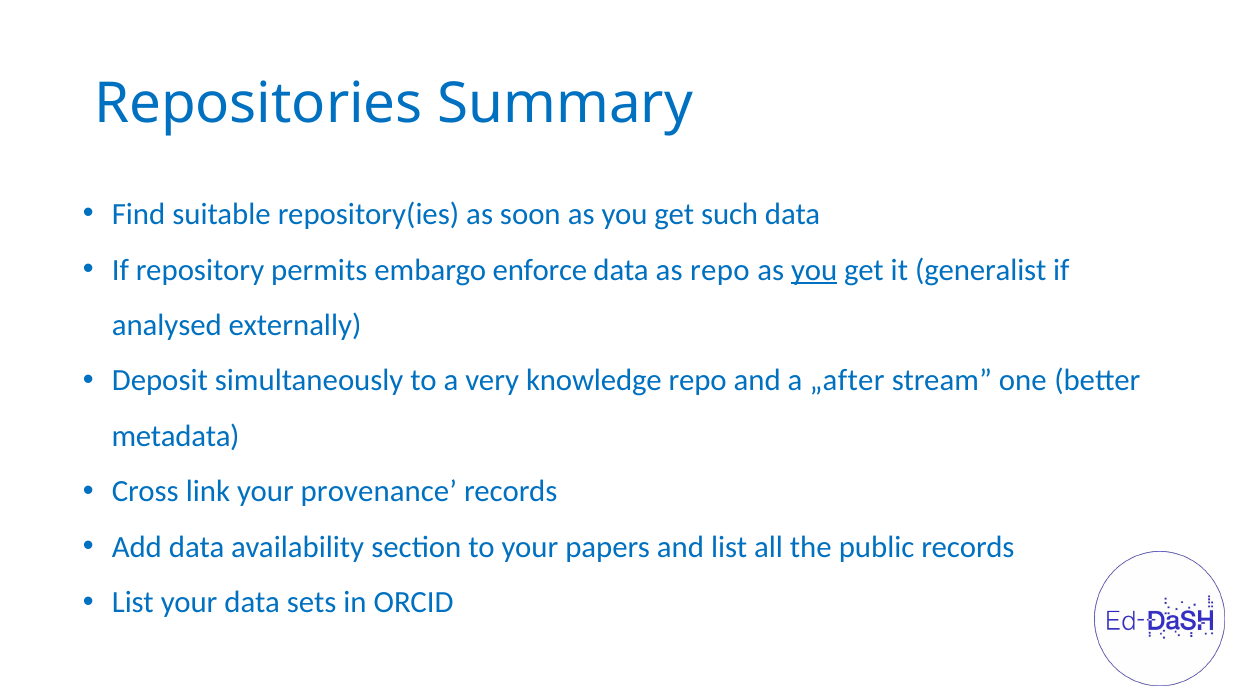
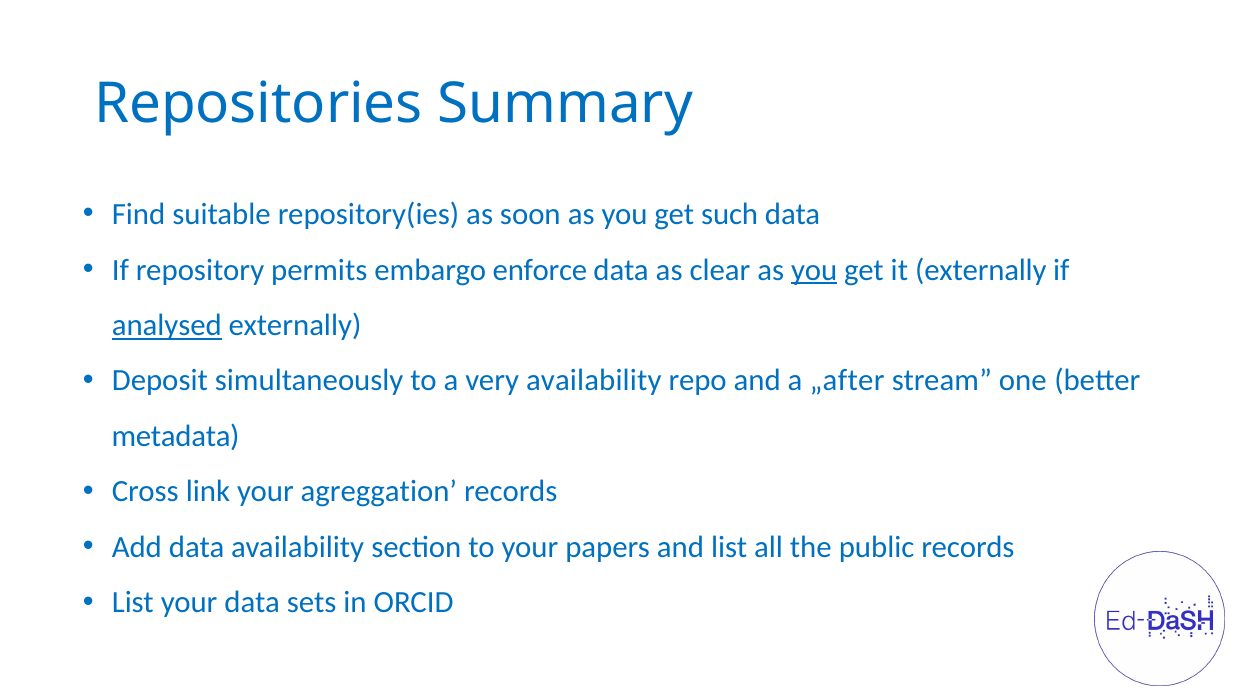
as repo: repo -> clear (720, 270)
it generalist: generalist -> externally (981, 270)
analysed underline: none -> present (167, 326)
very knowledge: knowledge -> availability (594, 381)
provenance: provenance -> agreggation (379, 492)
